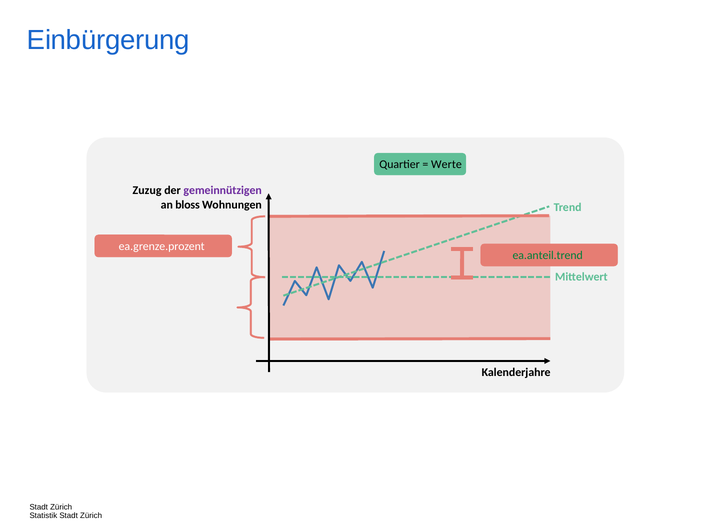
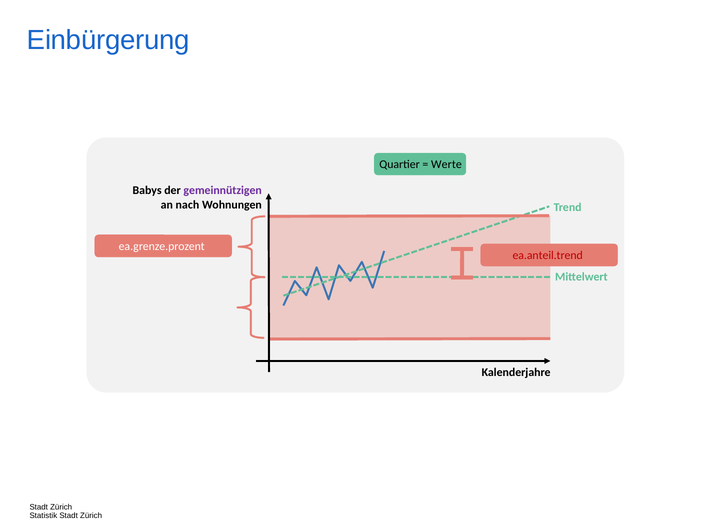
Zuzug: Zuzug -> Babys (147, 191)
bloss: bloss -> nach (187, 205)
ea.anteil.trend colour: green -> red (548, 256)
